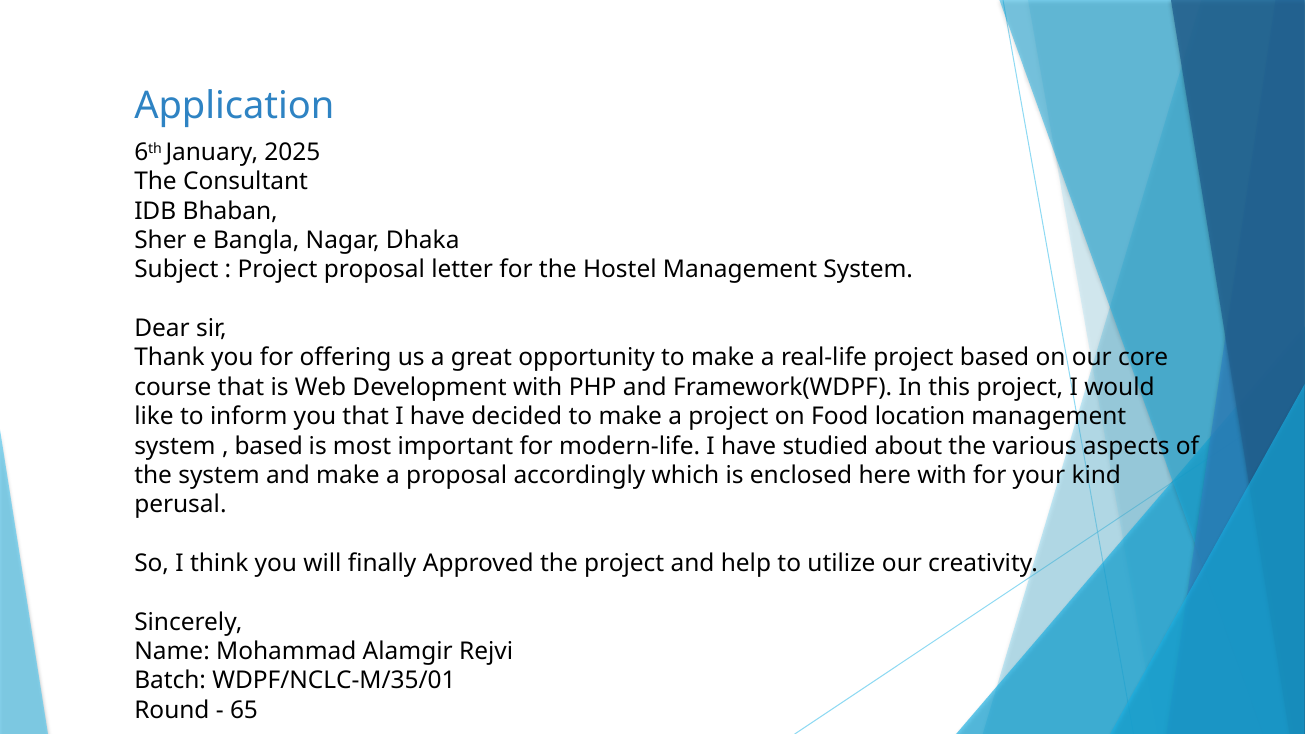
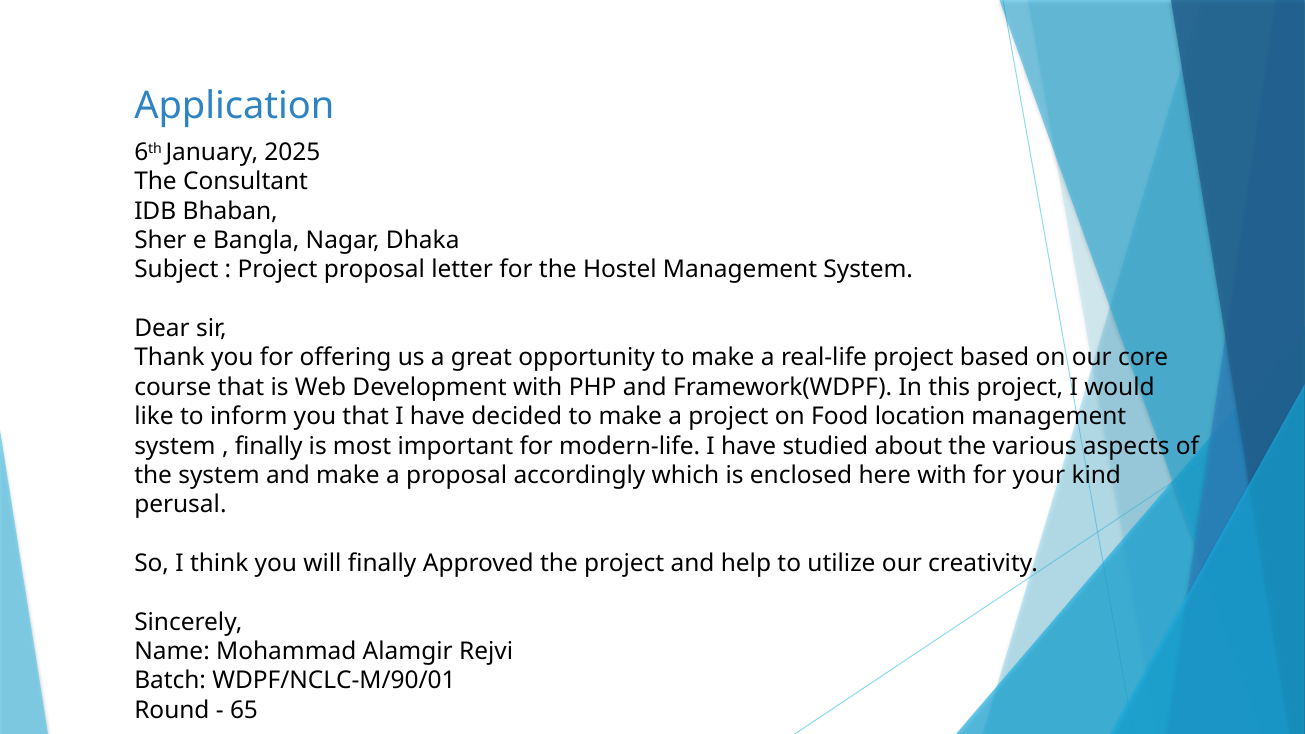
based: based -> finally (269, 446)
WDPF/NCLC-M/35/01: WDPF/NCLC-M/35/01 -> WDPF/NCLC-M/90/01 (334, 681)
